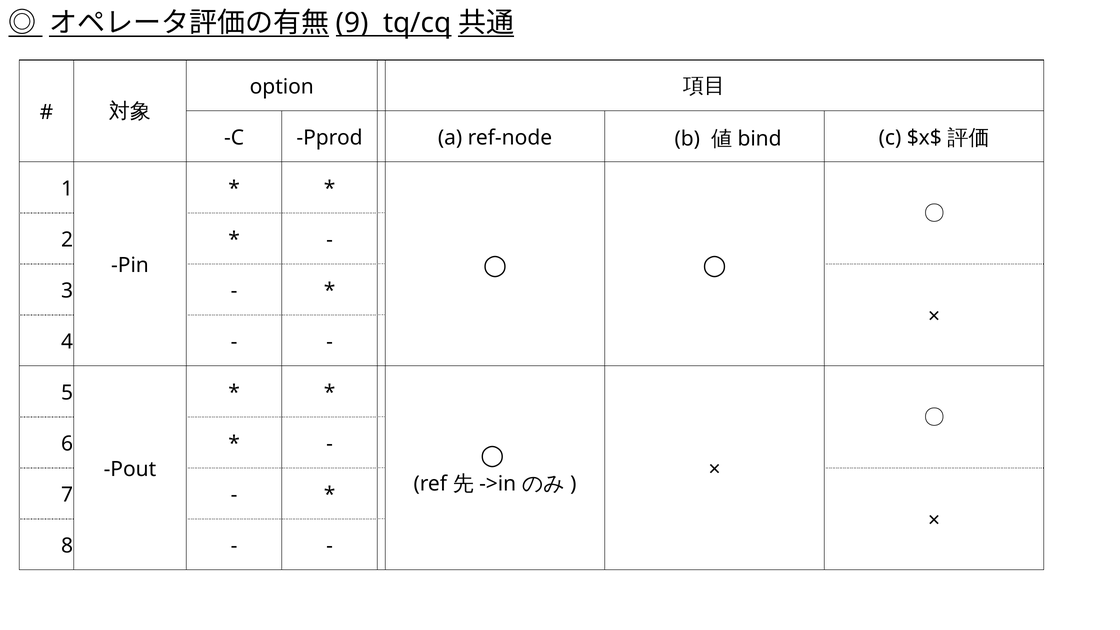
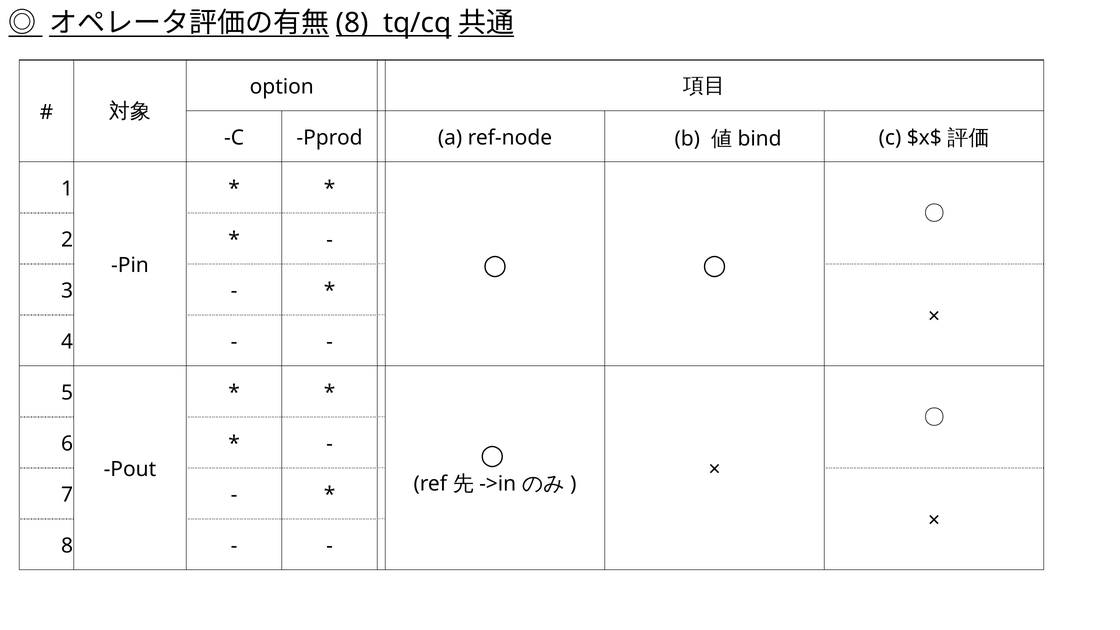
9: 9 -> 8 (352, 23)
